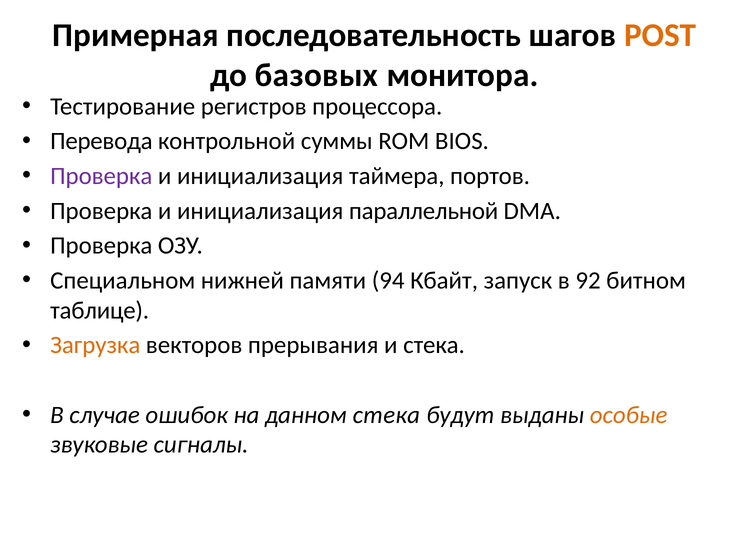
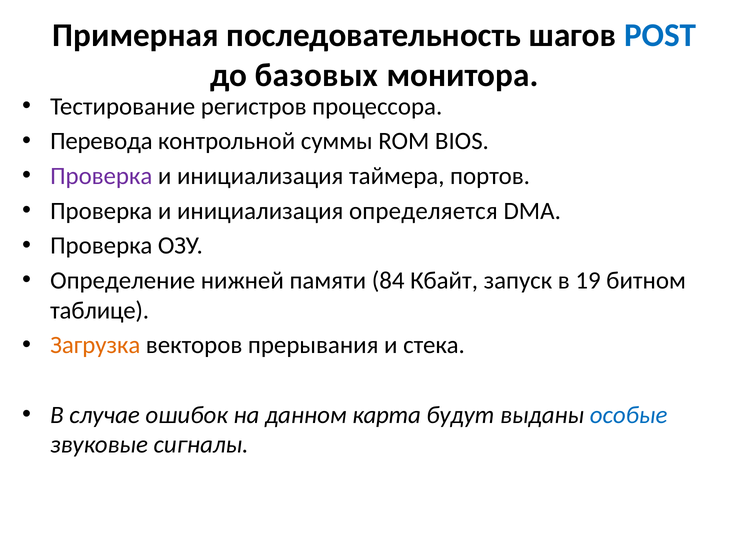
POST colour: orange -> blue (660, 35)
параллельной: параллельной -> определяется (423, 211)
Специальном: Специальном -> Определение (123, 281)
94: 94 -> 84 (388, 281)
92: 92 -> 19 (588, 281)
данном стека: стека -> карта (387, 415)
особые colour: orange -> blue (629, 415)
